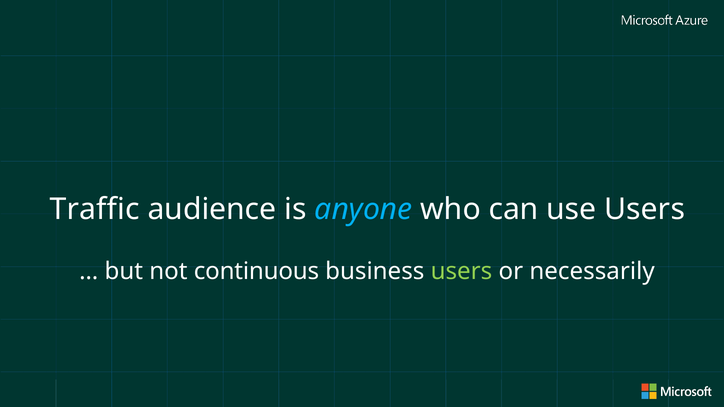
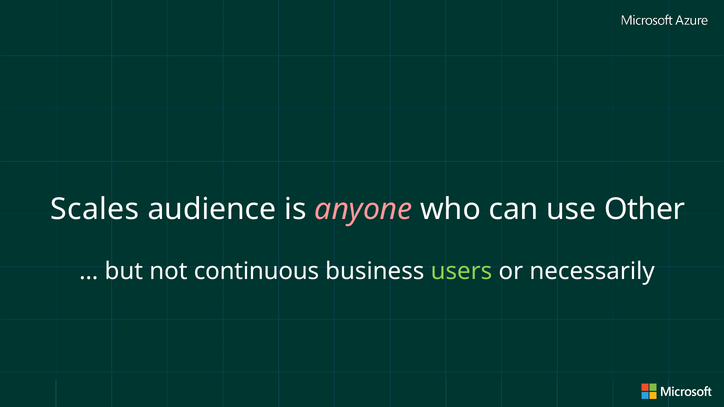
Traffic: Traffic -> Scales (95, 209)
anyone colour: light blue -> pink (363, 209)
use Users: Users -> Other (645, 209)
